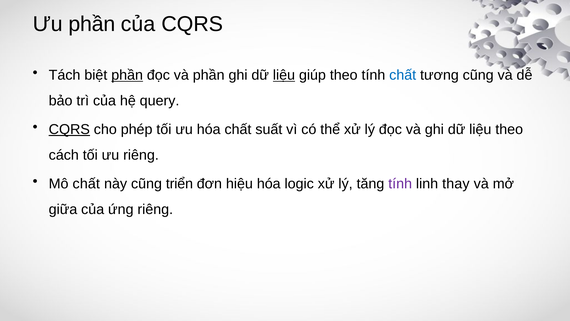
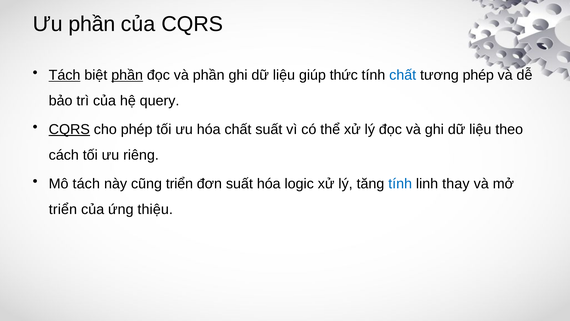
Tách underline: none -> present (65, 75)
liệu underline: present -> none (284, 75)
giúp theo: theo -> thức (344, 75)
tương cũng: cũng -> phép (478, 75)
Mô chất: chất -> tách (86, 183)
đơn hiệu: hiệu -> suất (239, 183)
tính colour: purple -> blue (400, 183)
giữa: giữa -> triển (63, 209)
ứng riêng: riêng -> thiệu (155, 209)
